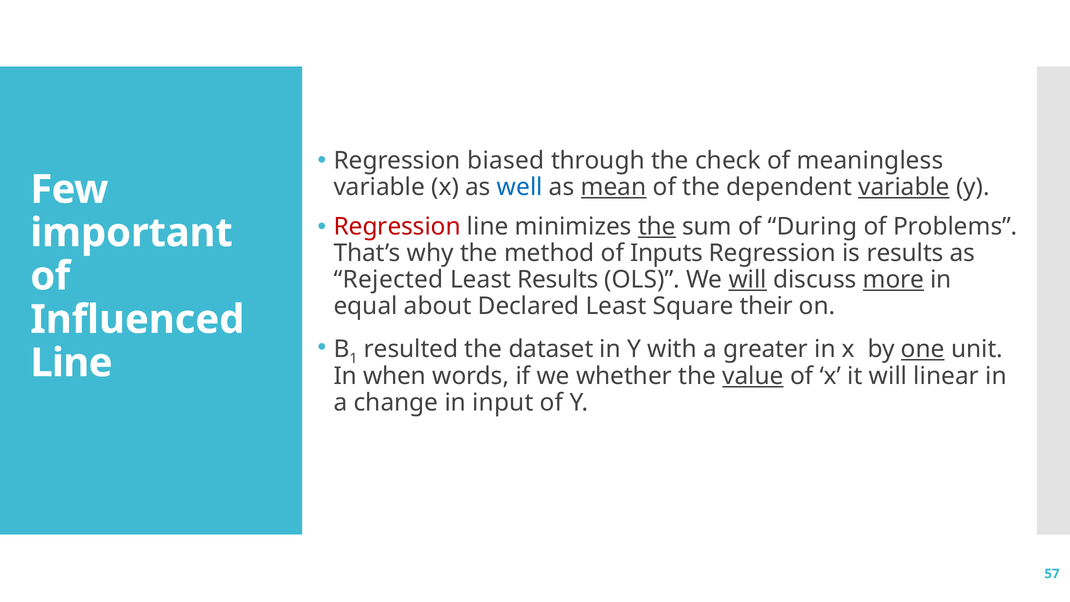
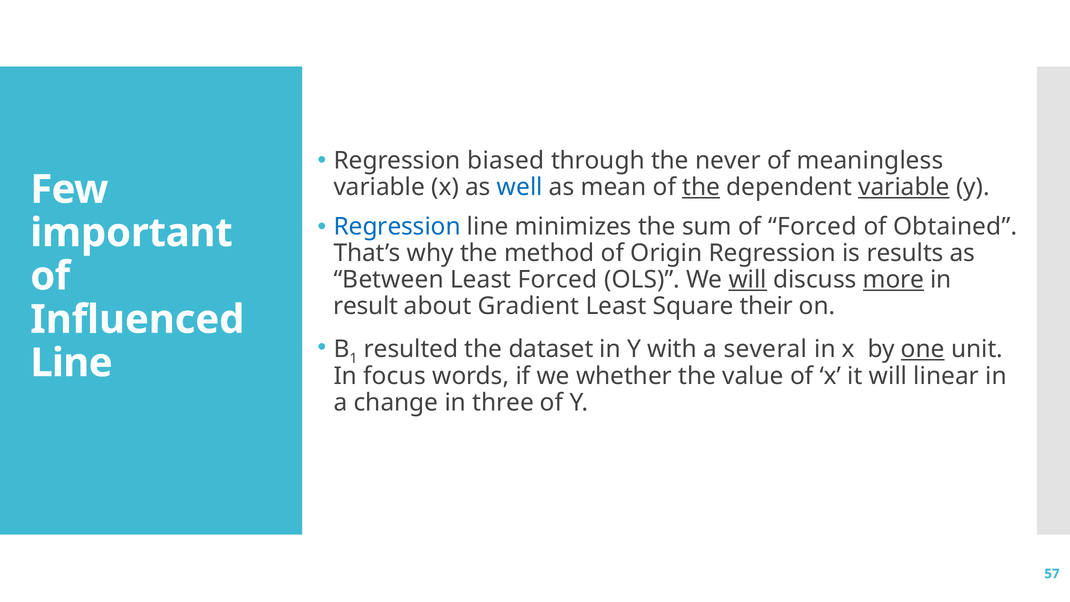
check: check -> never (728, 161)
mean underline: present -> none (614, 187)
the underline: none -> present (701, 187)
Regression colour: red -> blue (397, 227)
the underline: present -> none (657, 227)
of During: During -> Forced (812, 227)
Problems: Problems -> Obtained (955, 227)
Inputs: Inputs -> Origin (666, 253)
Rejected: Rejected -> Between (389, 280)
Least Results: Results -> Forced (558, 280)
equal: equal -> result (366, 306)
Declared: Declared -> Gradient (529, 306)
greater: greater -> several (765, 349)
when: when -> focus (395, 376)
value underline: present -> none (753, 376)
input: input -> three (503, 403)
